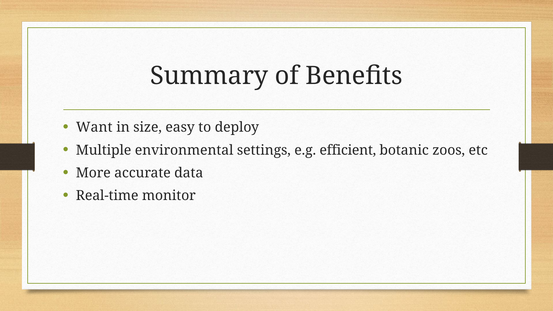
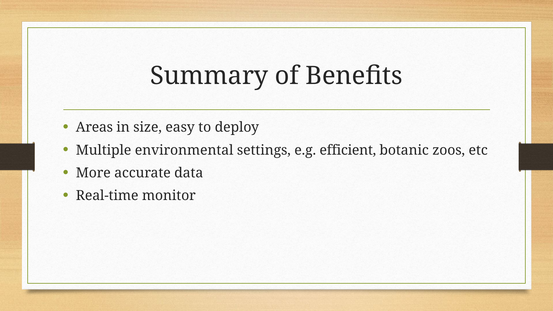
Want: Want -> Areas (94, 127)
